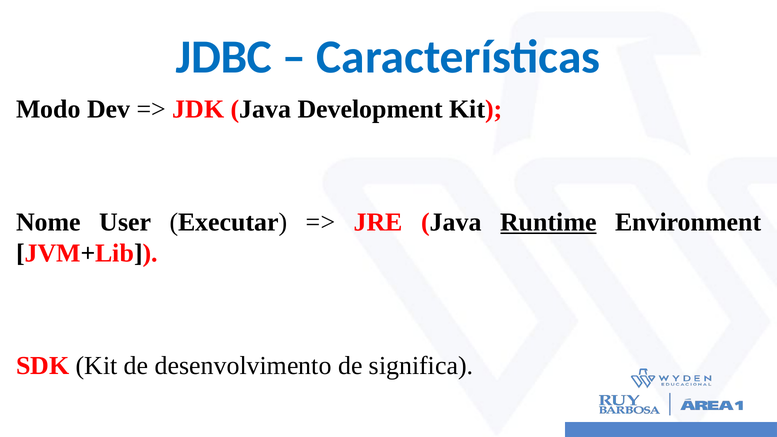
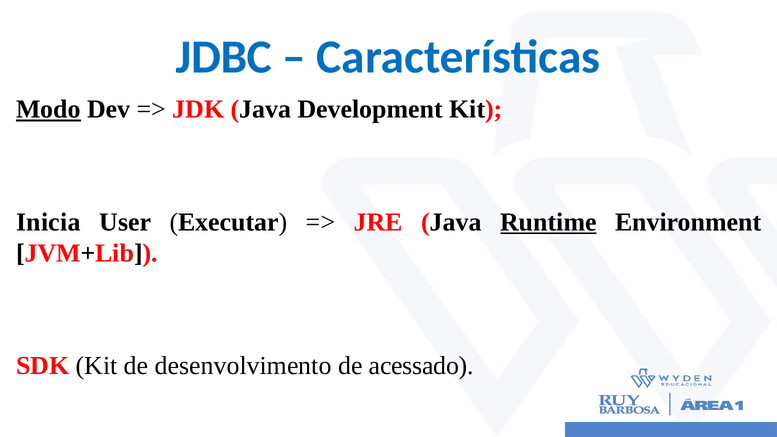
Modo underline: none -> present (48, 109)
Nome: Nome -> Inicia (48, 222)
significa: significa -> acessado (421, 366)
